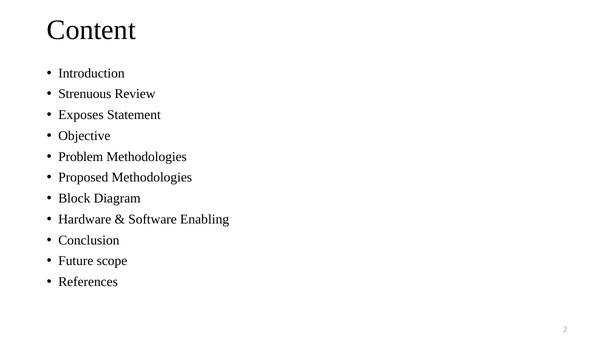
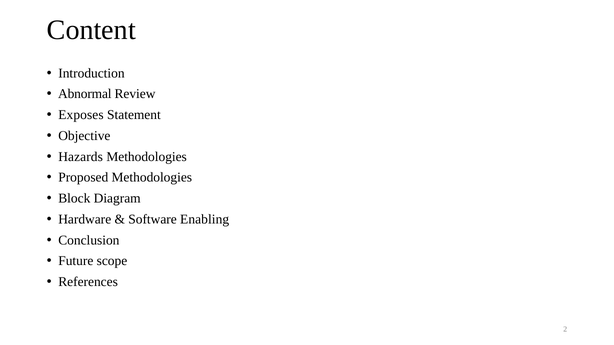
Strenuous: Strenuous -> Abnormal (85, 94)
Problem: Problem -> Hazards (81, 157)
